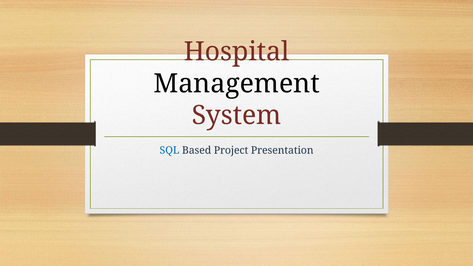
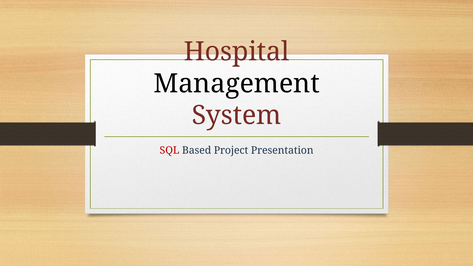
SQL colour: blue -> red (170, 151)
